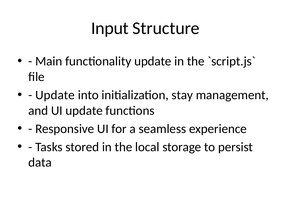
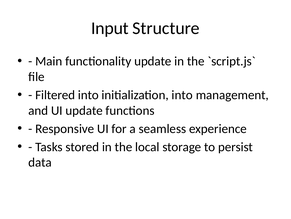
Update: Update -> Filtered (55, 95)
initialization stay: stay -> into (182, 95)
